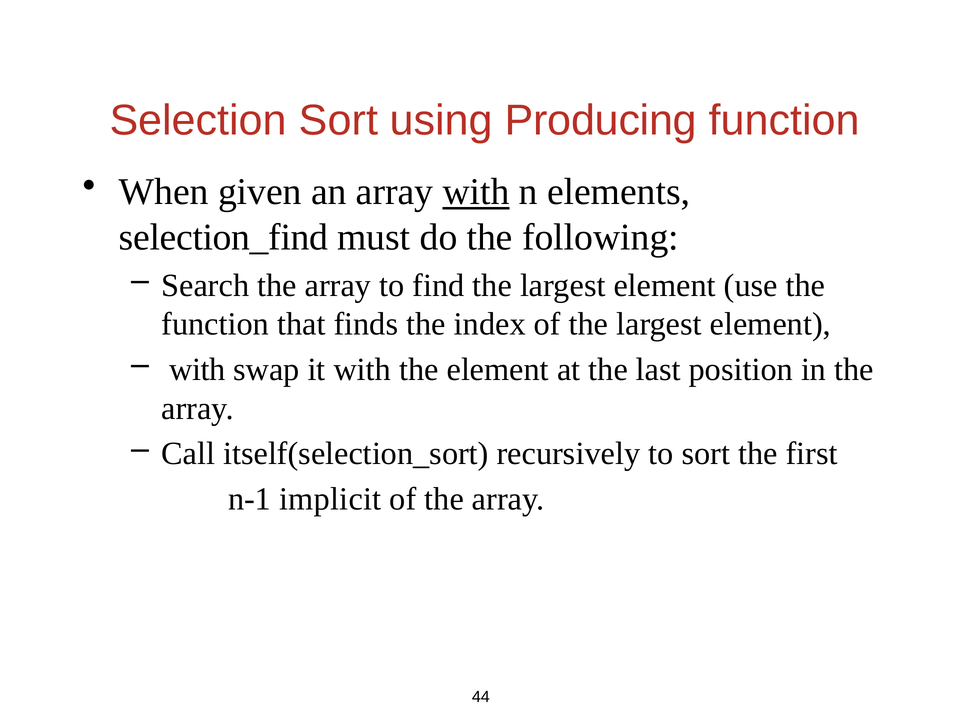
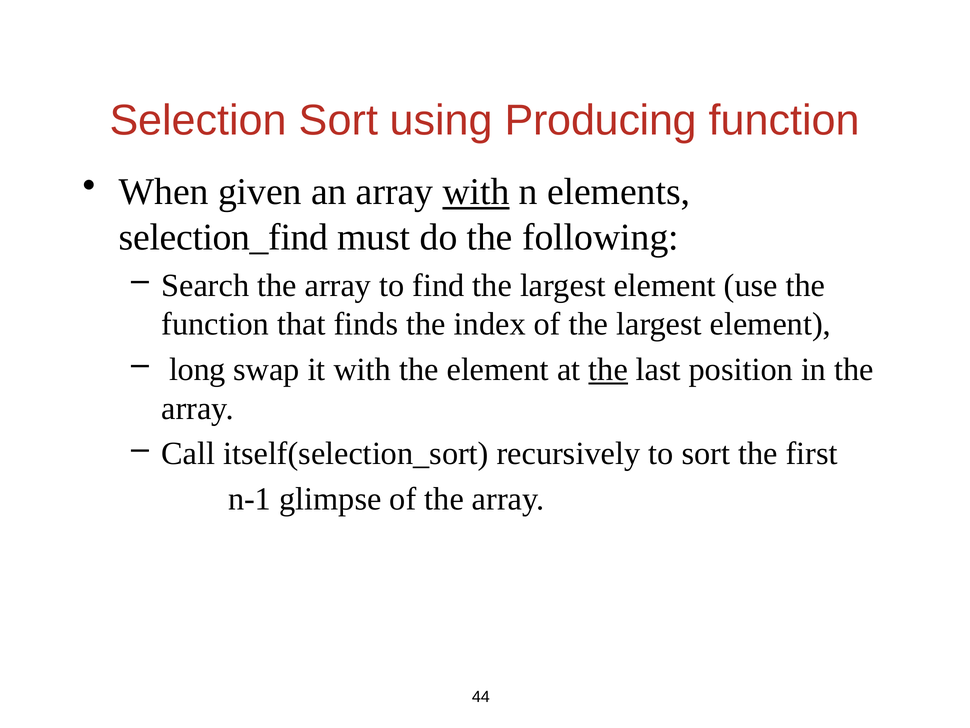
with: with -> long (197, 369)
the underline: none -> present (608, 369)
implicit: implicit -> glimpse (330, 499)
